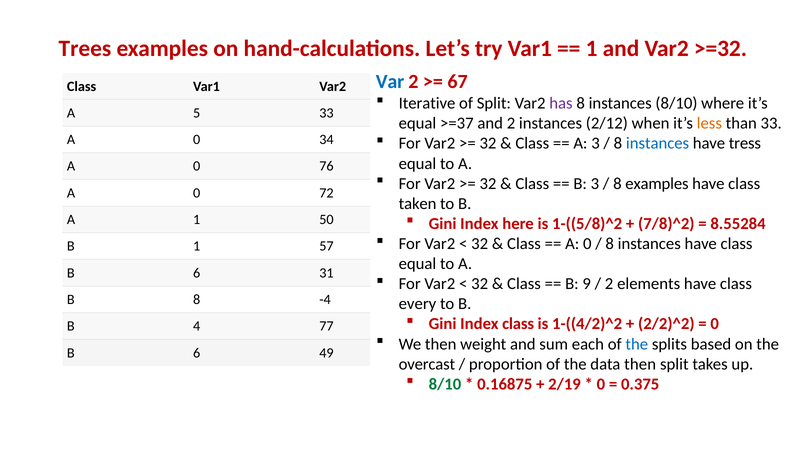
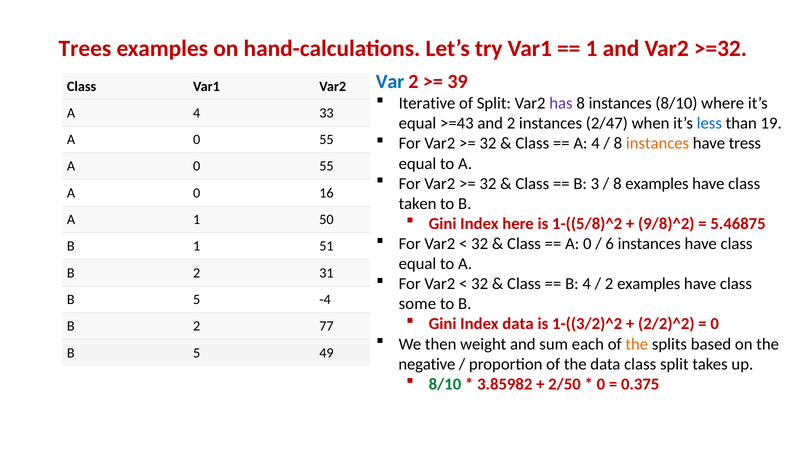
67: 67 -> 39 (458, 81)
5: 5 -> 4 (197, 113)
>=37: >=37 -> >=43 (457, 123)
2/12: 2/12 -> 2/47 (607, 123)
less colour: orange -> blue (709, 123)
than 33: 33 -> 19 (771, 123)
34: 34 -> 55 (326, 139)
3: 3 -> 4 (595, 143)
instances colour: blue -> orange (658, 143)
76: 76 -> 55 (326, 166)
72: 72 -> 16 (326, 193)
7/8)^2: 7/8)^2 -> 9/8)^2 (666, 223)
8.55284: 8.55284 -> 5.46875 (738, 223)
8: 8 -> 6 (610, 243)
57: 57 -> 51 (326, 246)
6: 6 -> 2 (197, 273)
B 9: 9 -> 4 (587, 284)
2 elements: elements -> examples (649, 284)
8: 8 -> 5 (197, 299)
every: every -> some (417, 304)
Index class: class -> data (518, 324)
1-((4/2)^2: 1-((4/2)^2 -> 1-((3/2)^2 (587, 324)
4: 4 -> 2 (197, 326)
the colour: blue -> orange (637, 344)
6: 6 -> 5 (197, 353)
overcast: overcast -> negative (427, 364)
data then: then -> class (640, 364)
0.16875: 0.16875 -> 3.85982 (505, 384)
2/19: 2/19 -> 2/50 (565, 384)
